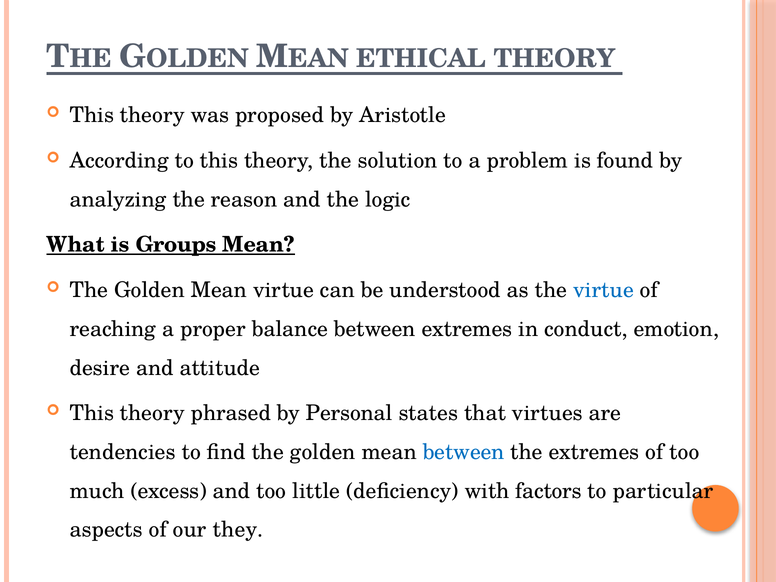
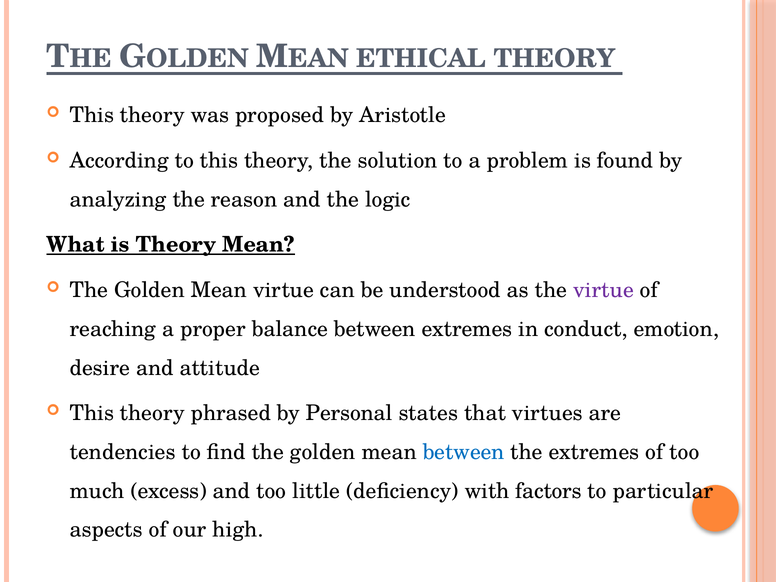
is Groups: Groups -> Theory (176, 245)
virtue colour: blue -> purple (603, 290)
they: they -> high (238, 530)
